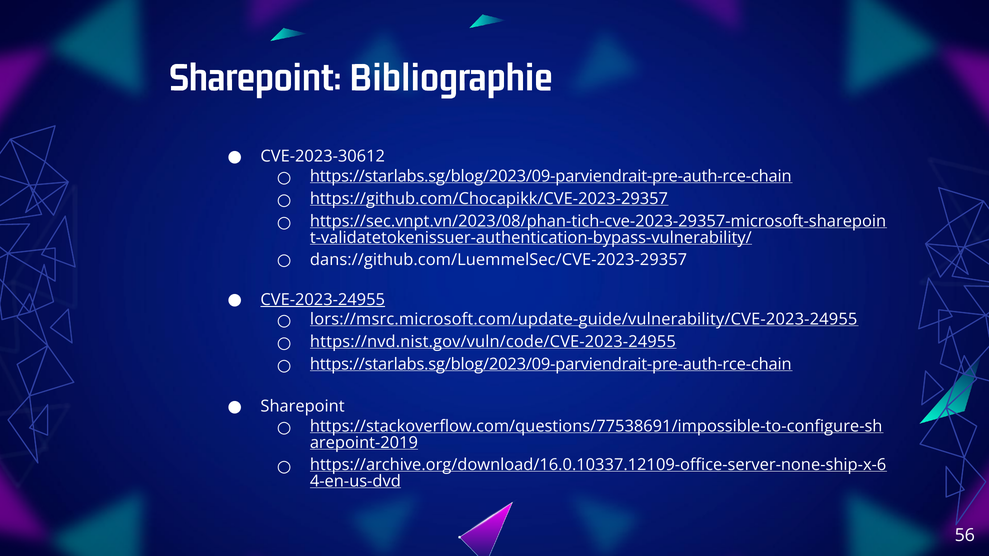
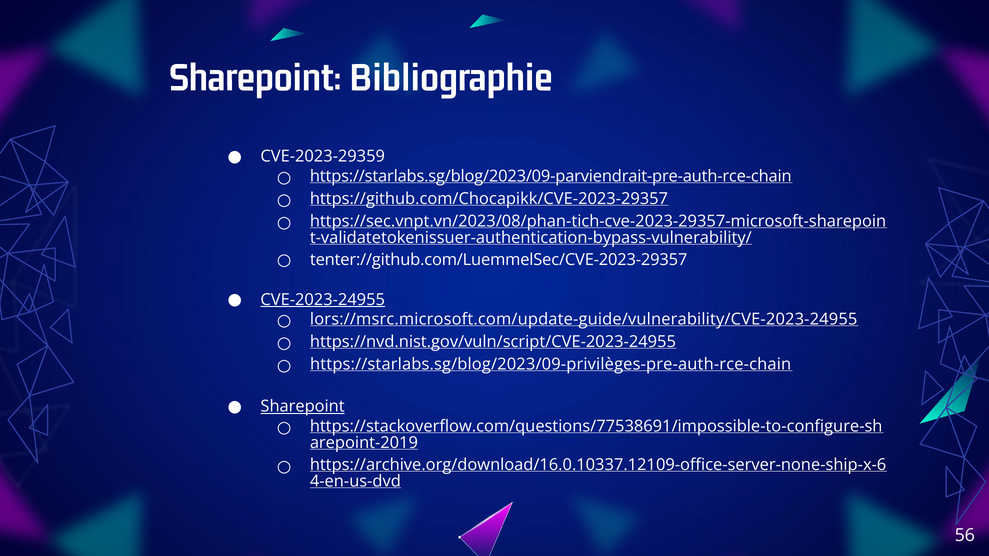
CVE-2023-30612: CVE-2023-30612 -> CVE-2023-29359 (323, 157)
dans://github.com/LuemmelSec/CVE-2023-29357: dans://github.com/LuemmelSec/CVE-2023-29357 -> tenter://github.com/LuemmelSec/CVE-2023-29357 (499, 260)
https://nvd.nist.gov/vuln/code/CVE-2023-24955: https://nvd.nist.gov/vuln/code/CVE-2023-24955 -> https://nvd.nist.gov/vuln/script/CVE-2023-24955 (493, 342)
https://starlabs.sg/blog/2023/09-parviendrait-pre-auth-rce-chain: https://starlabs.sg/blog/2023/09-parviendrait-pre-auth-rce-chain -> https://starlabs.sg/blog/2023/09-privilèges-pre-auth-rce-chain (551, 364)
Sharepoint underline: none -> present (303, 407)
